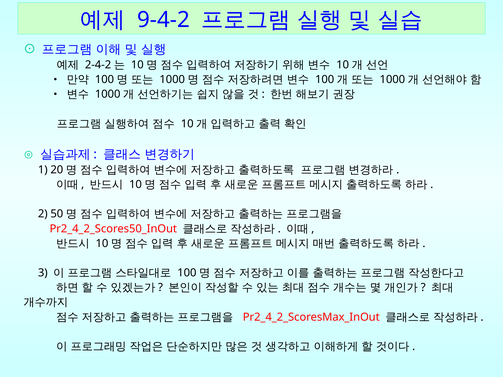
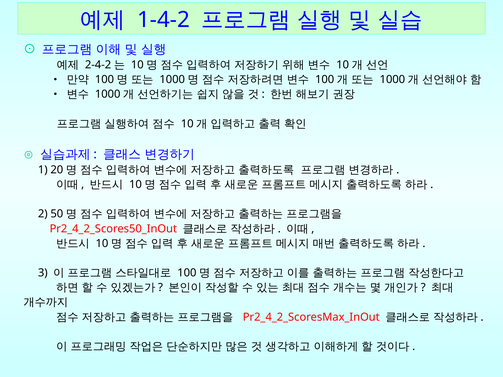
9-4-2: 9-4-2 -> 1-4-2 (164, 20)
